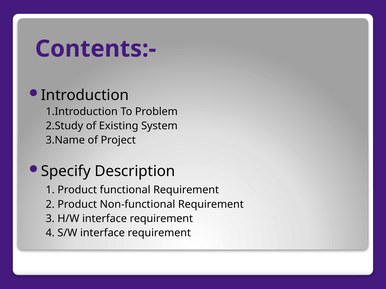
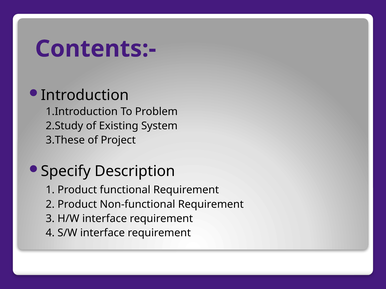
3.Name: 3.Name -> 3.These (65, 140)
